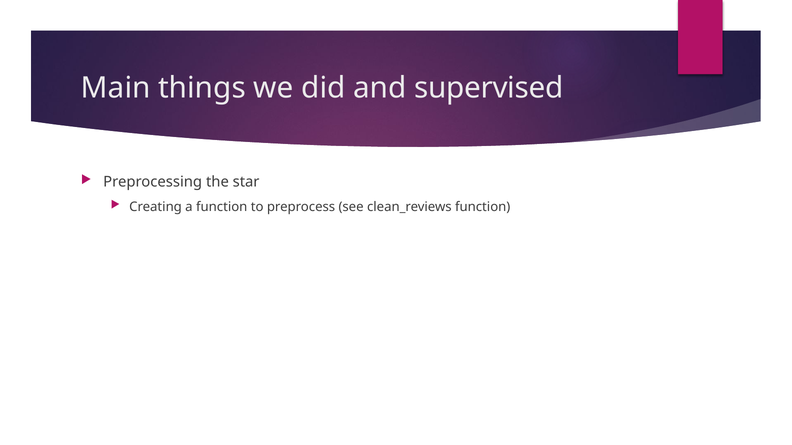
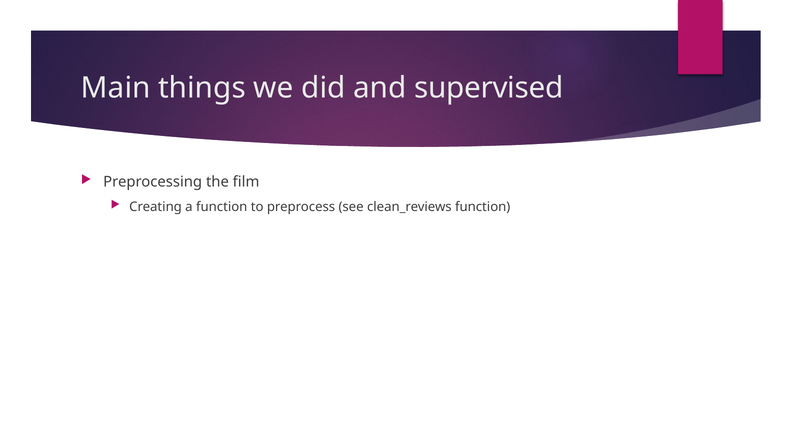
star: star -> film (246, 182)
